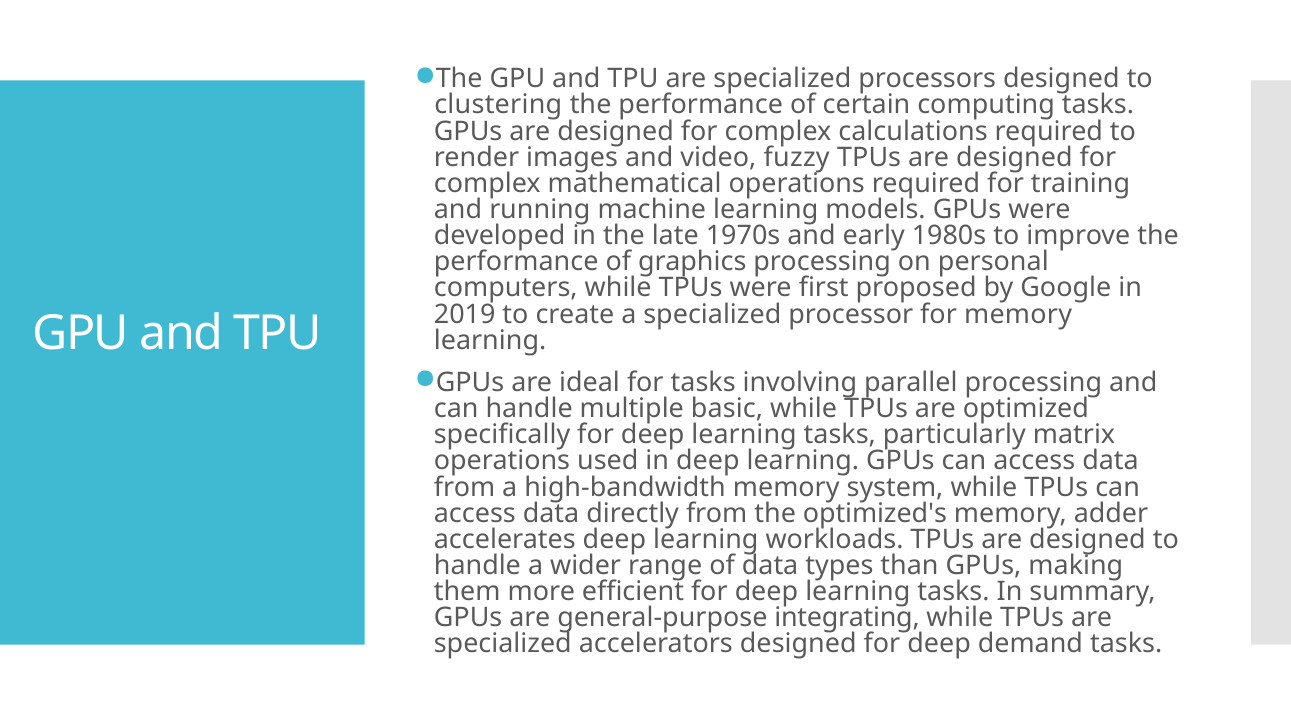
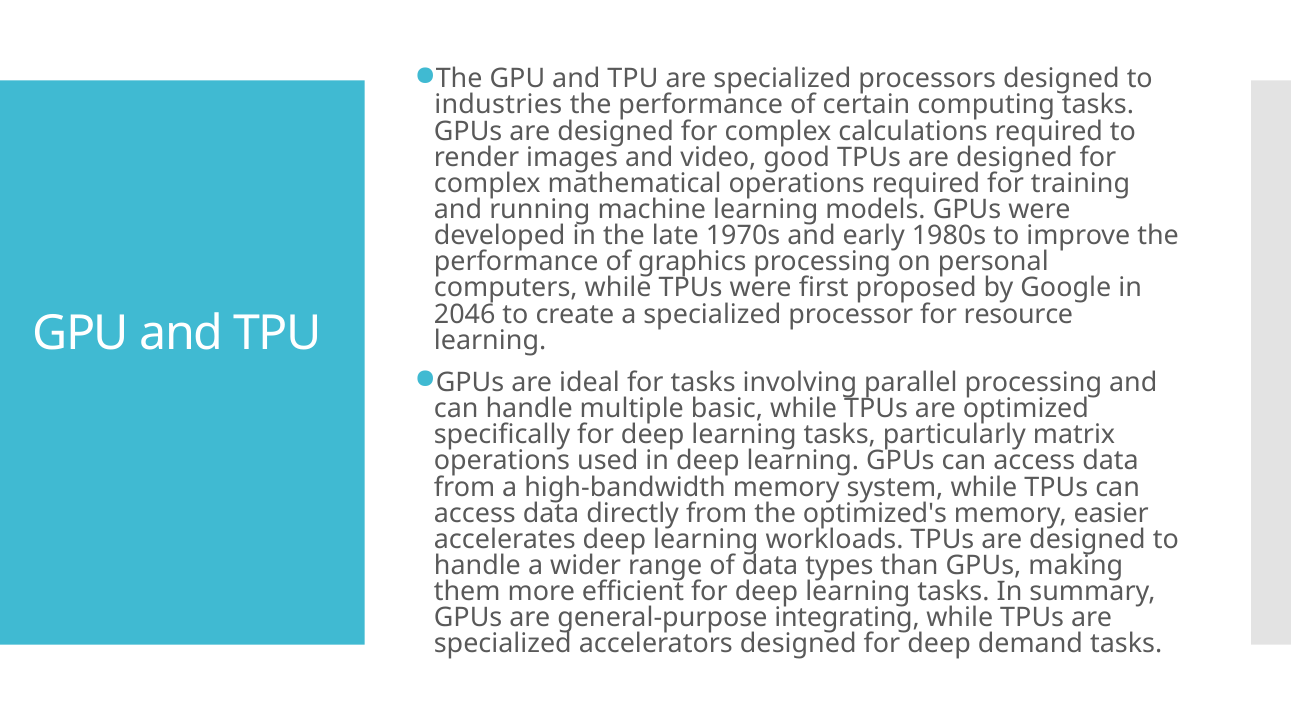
clustering: clustering -> industries (498, 105)
fuzzy: fuzzy -> good (797, 157)
2019: 2019 -> 2046 (465, 314)
for memory: memory -> resource (1018, 314)
adder: adder -> easier (1111, 513)
